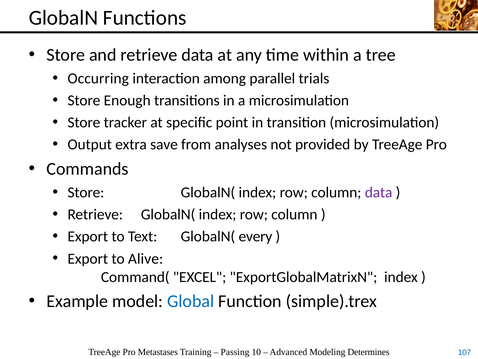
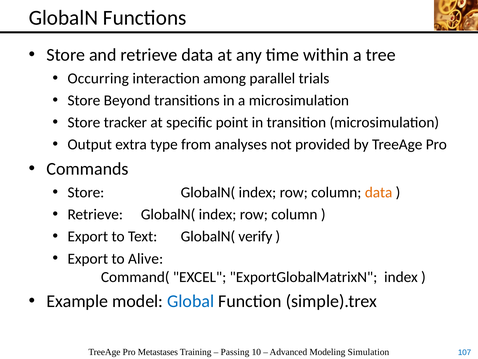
Enough: Enough -> Beyond (127, 100)
save: save -> type (164, 144)
data colour: purple -> orange (379, 192)
every: every -> verify (255, 236)
Determines: Determines -> Simulation (368, 352)
